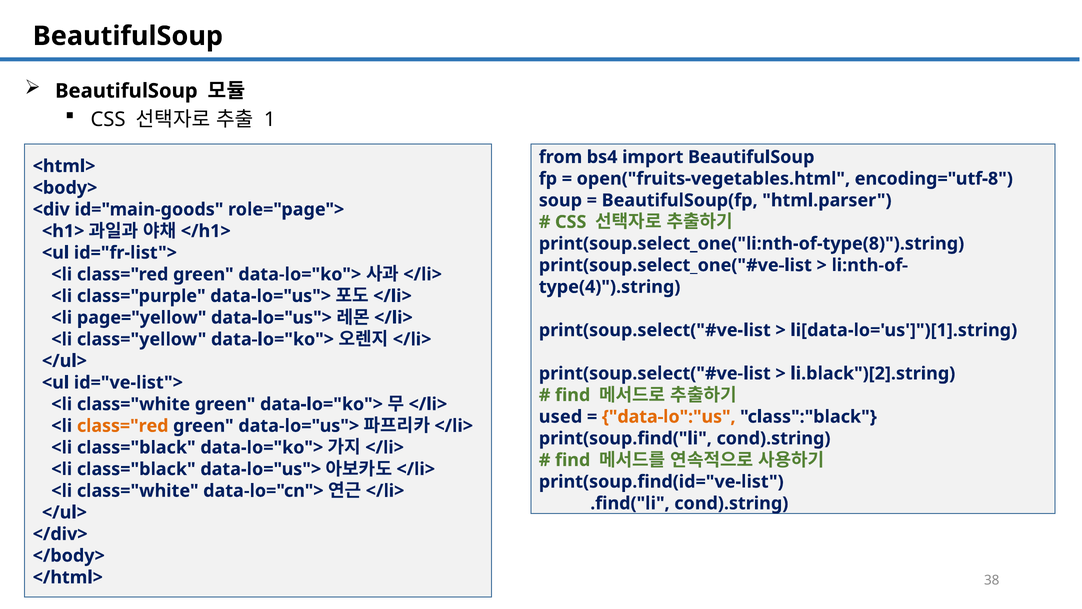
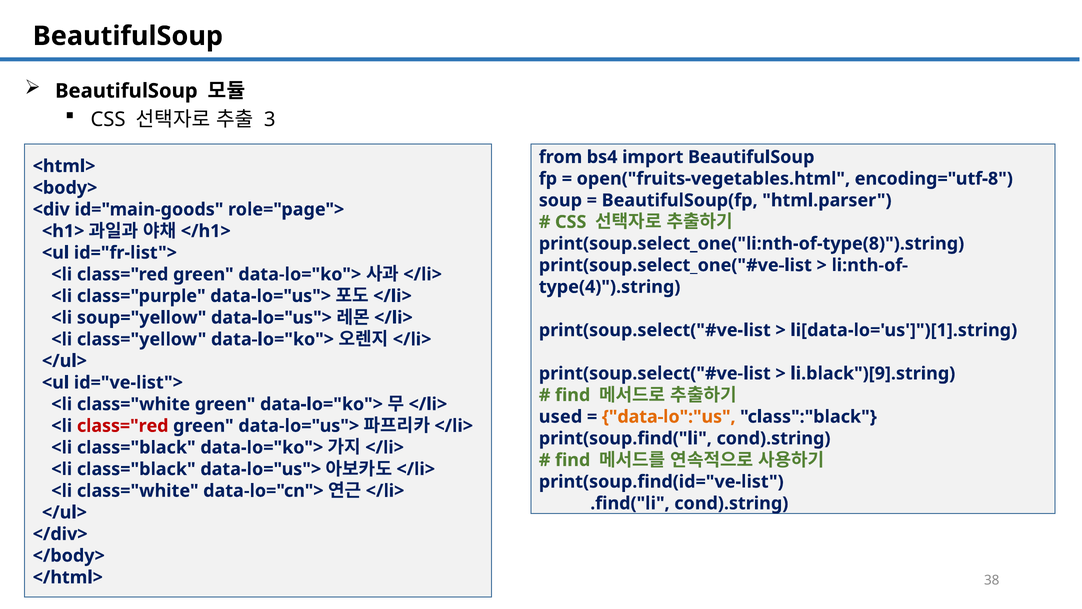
1: 1 -> 3 (270, 119)
page="yellow: page="yellow -> soup="yellow (142, 317)
li.black")[2].string: li.black")[2].string -> li.black")[9].string (873, 373)
class="red colour: orange -> red (123, 426)
